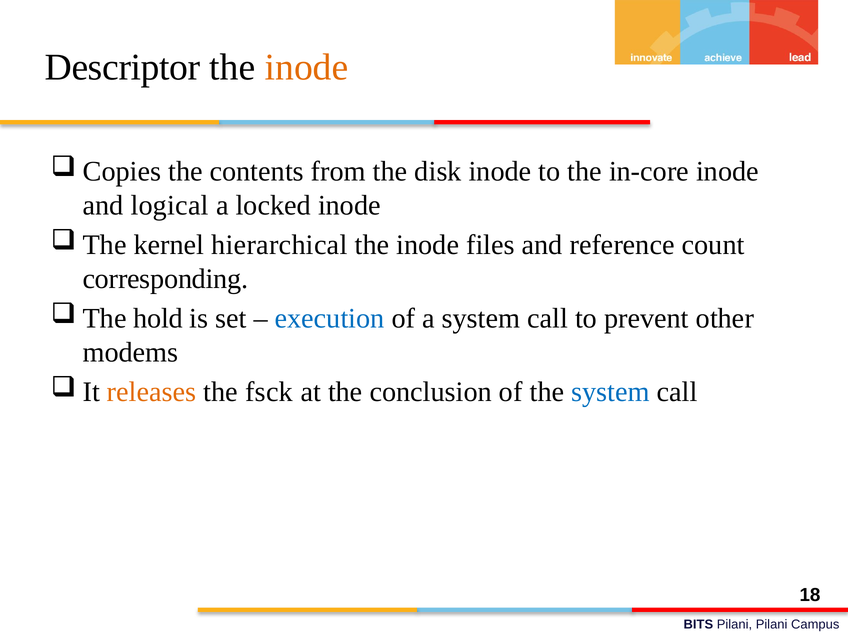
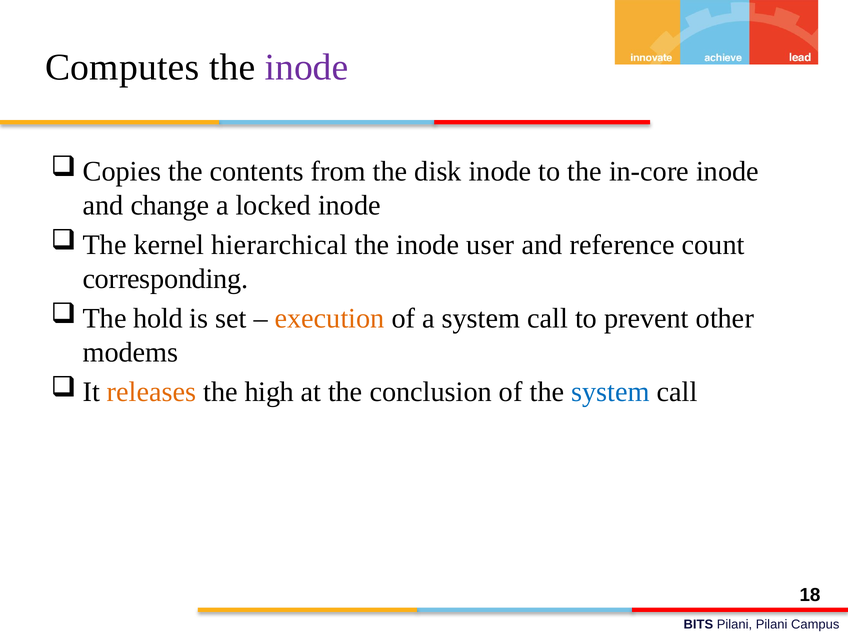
Descriptor: Descriptor -> Computes (122, 67)
inode colour: orange -> purple (307, 67)
logical: logical -> change (170, 206)
files: files -> user (490, 245)
execution colour: blue -> orange (330, 319)
fsck: fsck -> high (269, 392)
